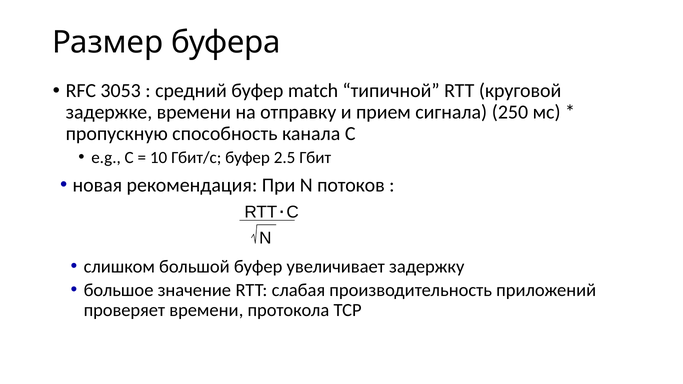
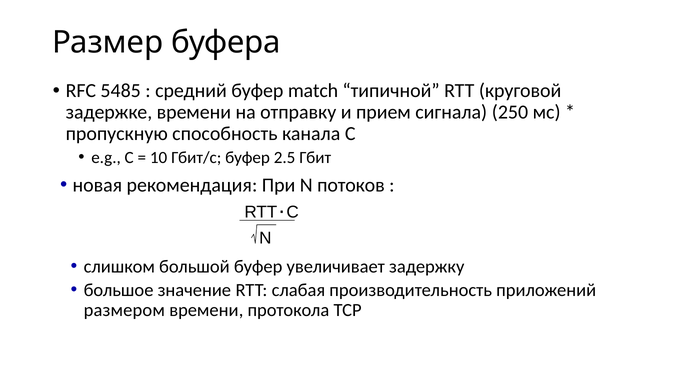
3053: 3053 -> 5485 (121, 91)
проверяет: проверяет -> размером (124, 310)
